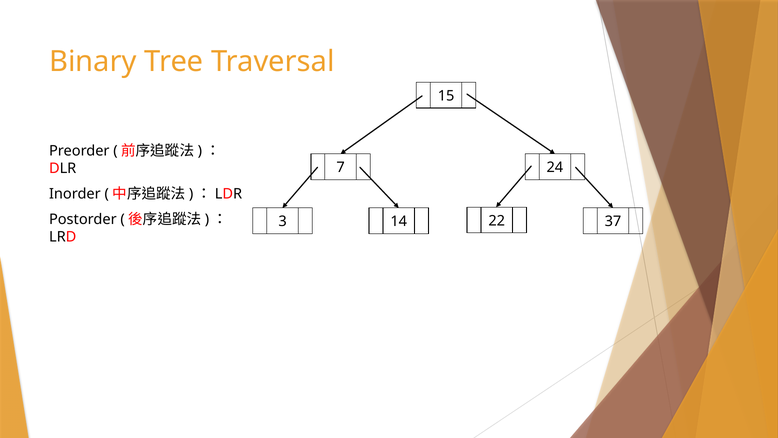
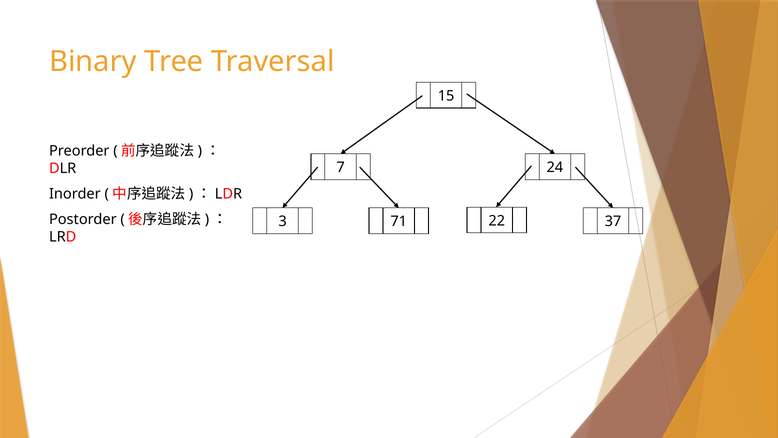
14: 14 -> 71 (399, 221)
